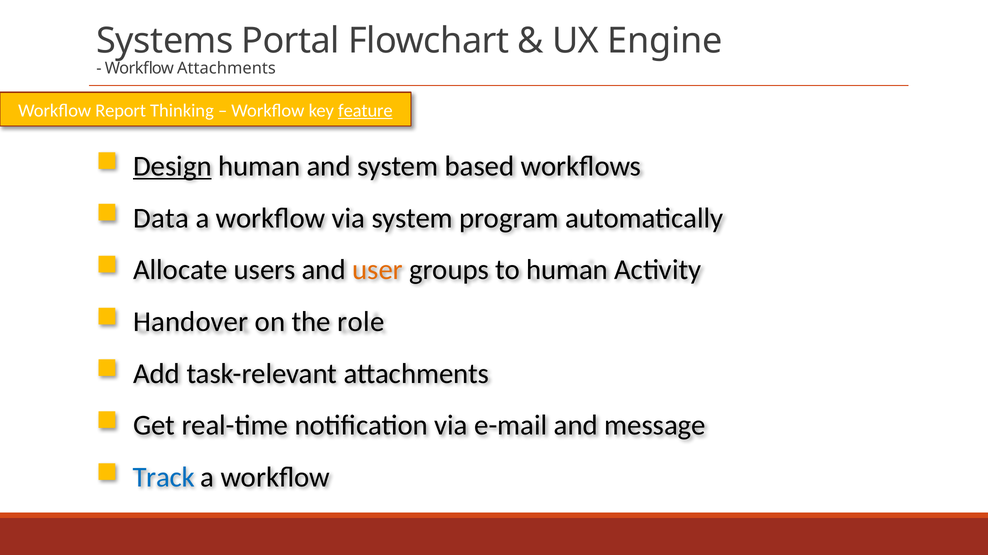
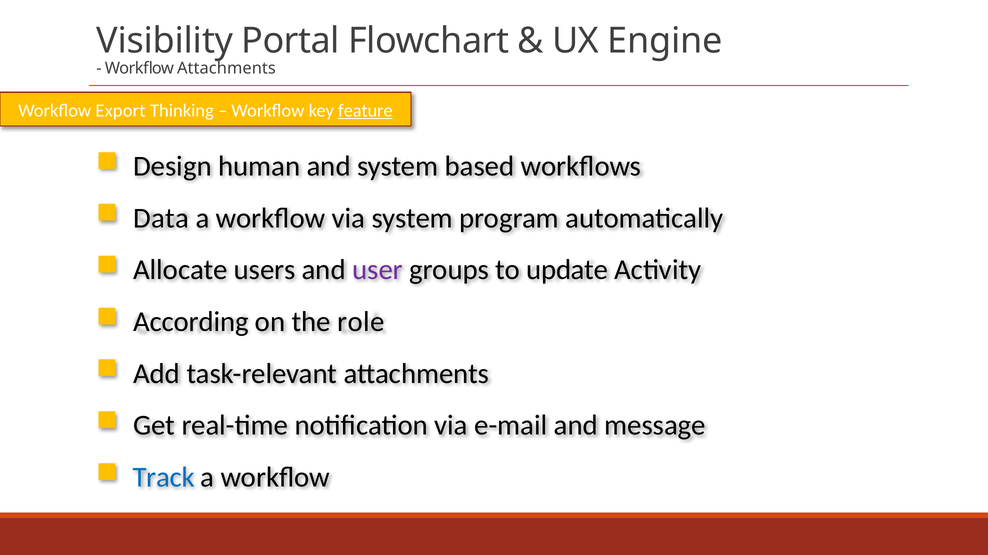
Systems: Systems -> Visibility (165, 41)
Report: Report -> Export (120, 111)
Design underline: present -> none (172, 166)
user colour: orange -> purple (378, 270)
to human: human -> update (567, 270)
Handover: Handover -> According (191, 322)
